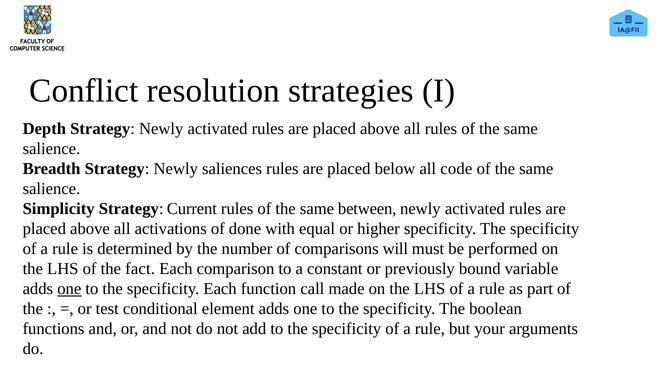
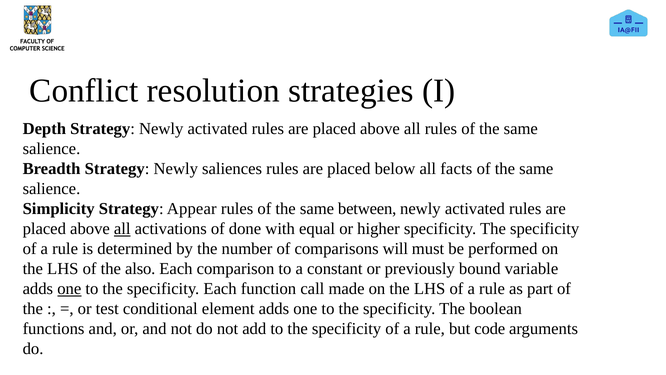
code: code -> facts (456, 168)
Current: Current -> Appear (192, 208)
all underline: none -> present (122, 228)
fact: fact -> also (140, 268)
your: your -> code (490, 328)
